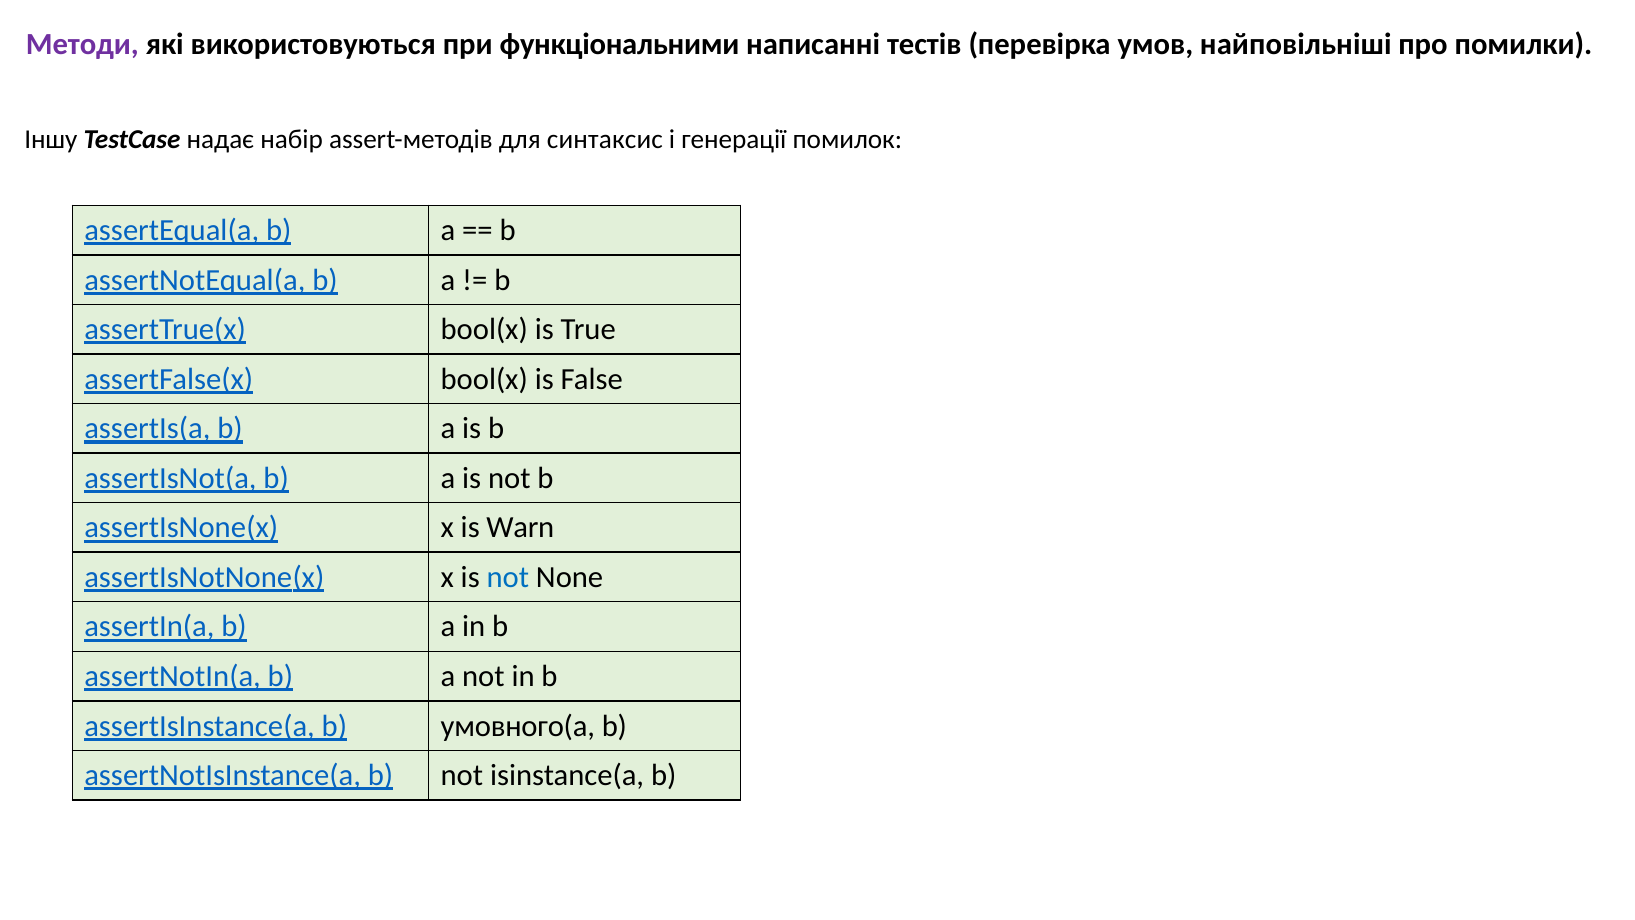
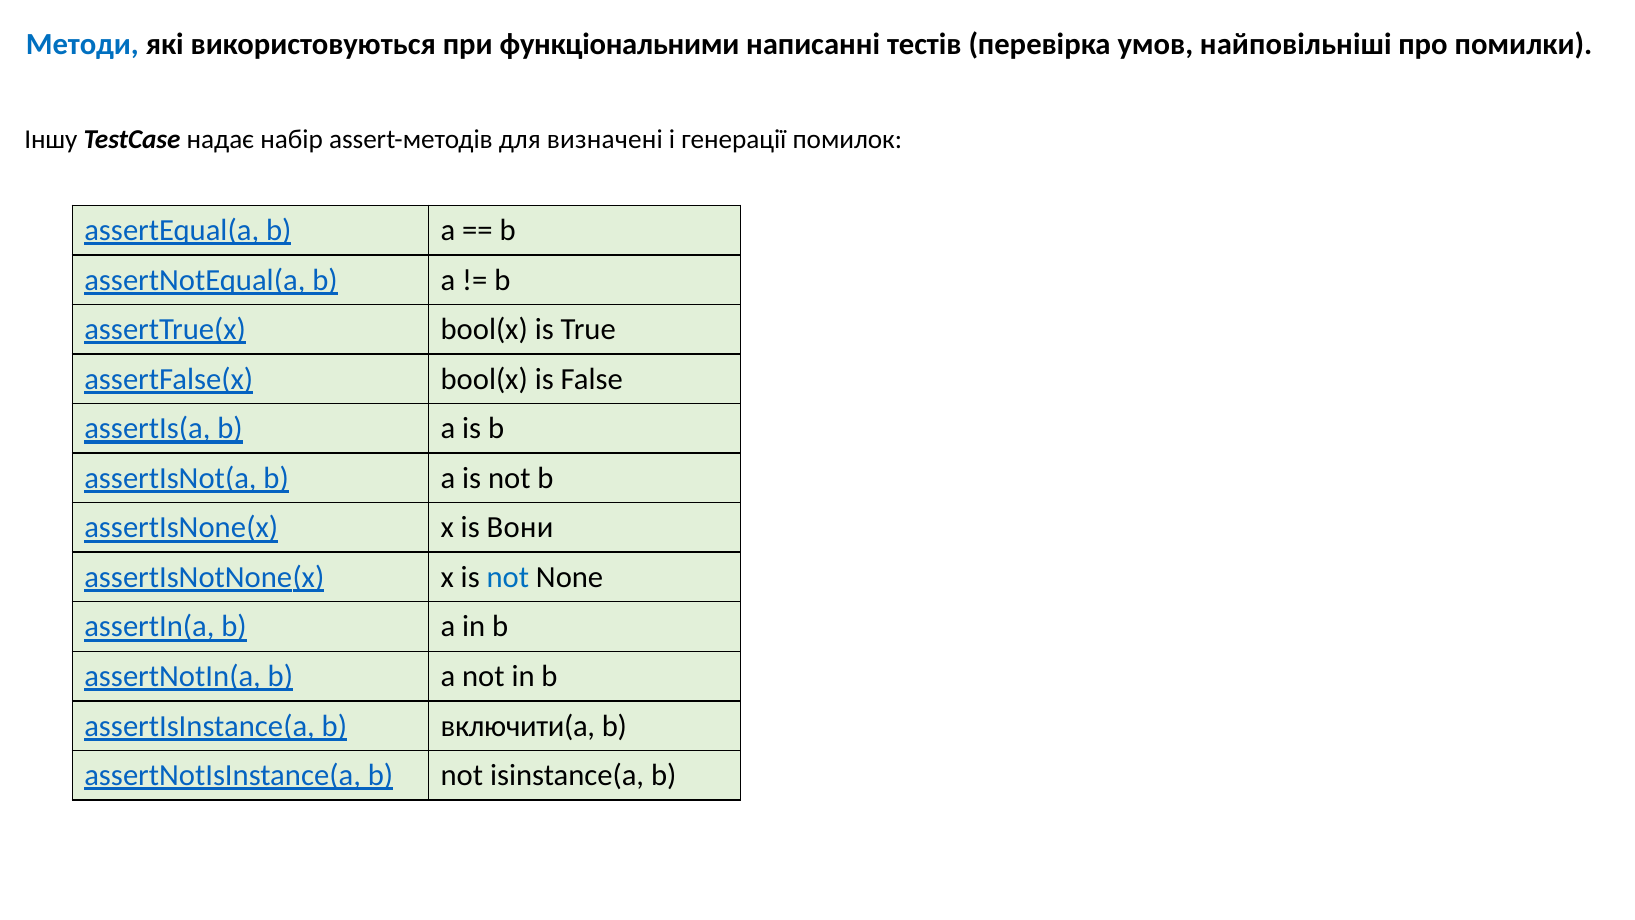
Методи colour: purple -> blue (82, 44)
синтаксис: синтаксис -> визначені (605, 139)
Warn: Warn -> Вони (520, 528)
умовного(a: умовного(a -> включити(a (518, 726)
